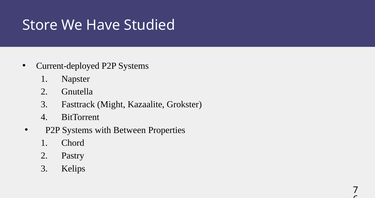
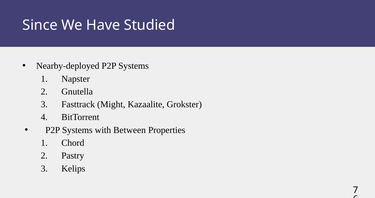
Store: Store -> Since (40, 25)
Current-deployed: Current-deployed -> Nearby-deployed (68, 66)
